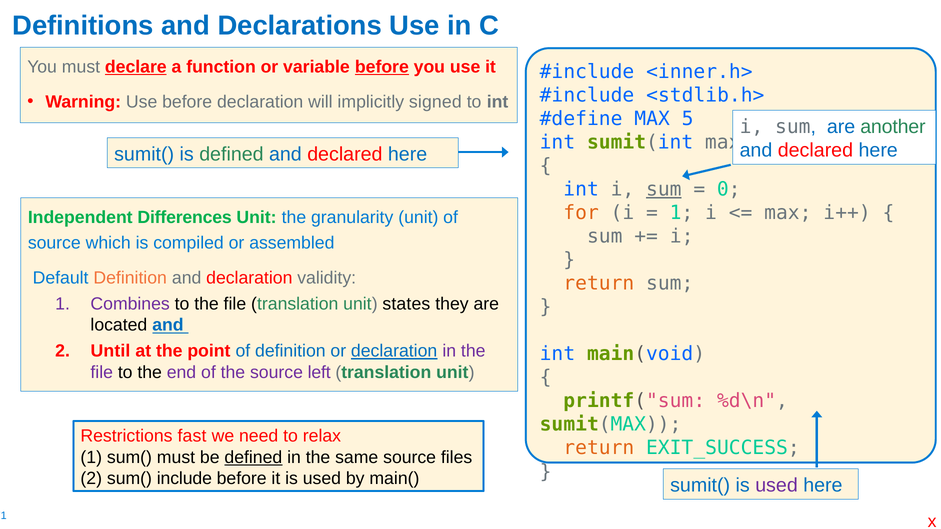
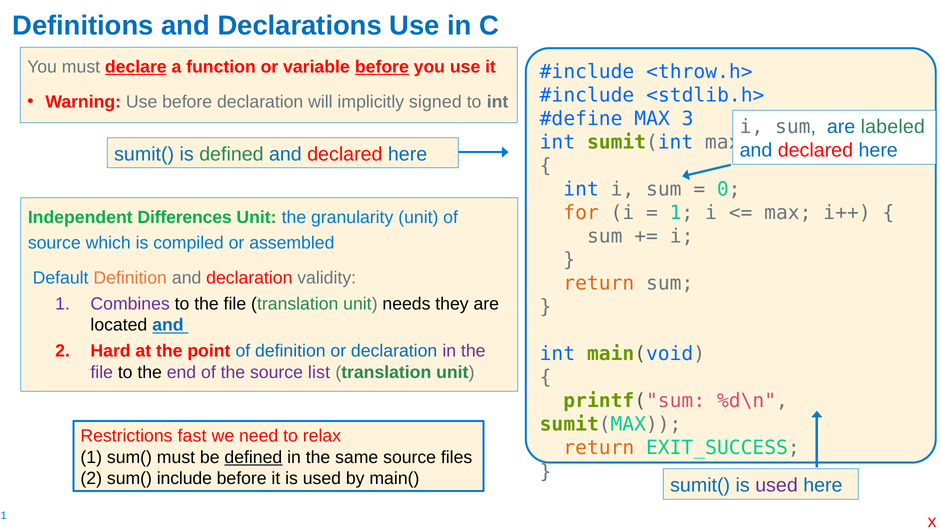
<inner.h>: <inner.h> -> <throw.h> (699, 72)
5: 5 -> 3 (688, 119)
another: another -> labeled (893, 127)
sum underline: present -> none (664, 189)
states: states -> needs (406, 304)
Until: Until -> Hard (111, 351)
declaration underline: present -> none (394, 351)
left: left -> list (319, 373)
